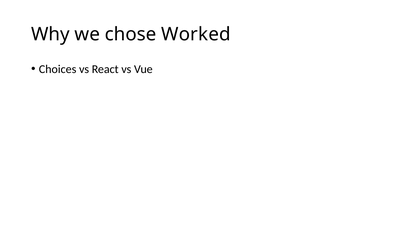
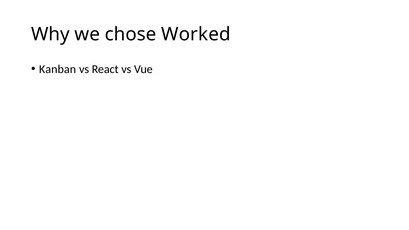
Choices: Choices -> Kanban (58, 69)
